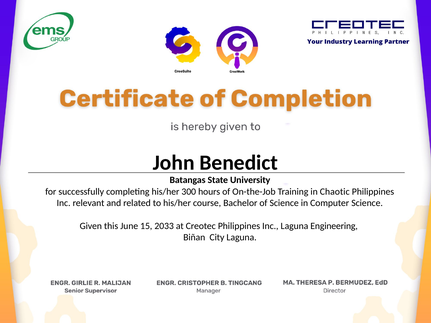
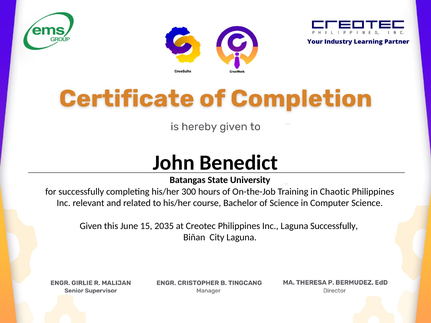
2033: 2033 -> 2035 (164, 226)
Laguna Engineering: Engineering -> Successfully (334, 226)
